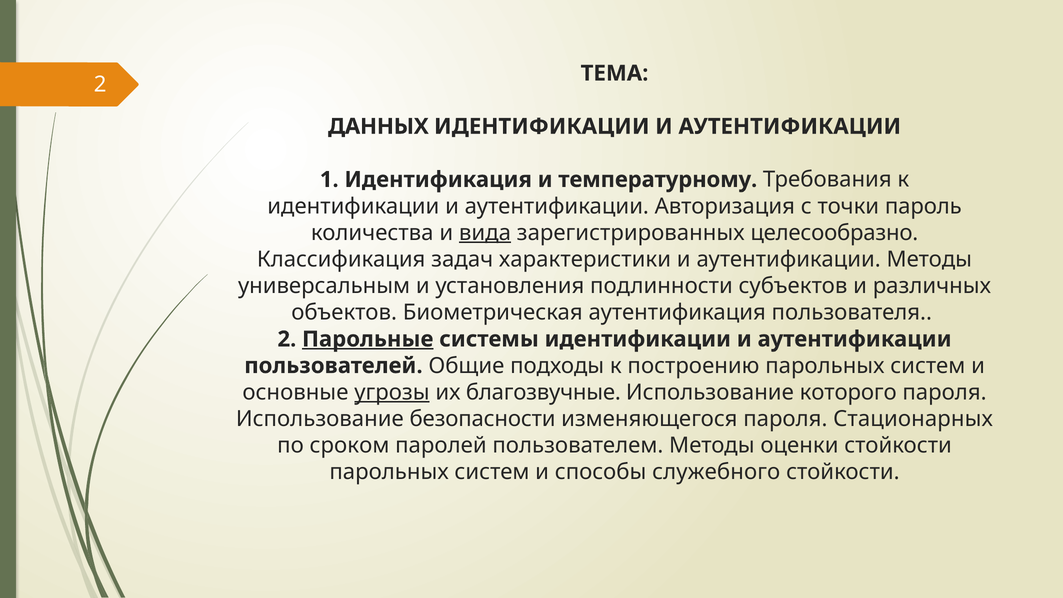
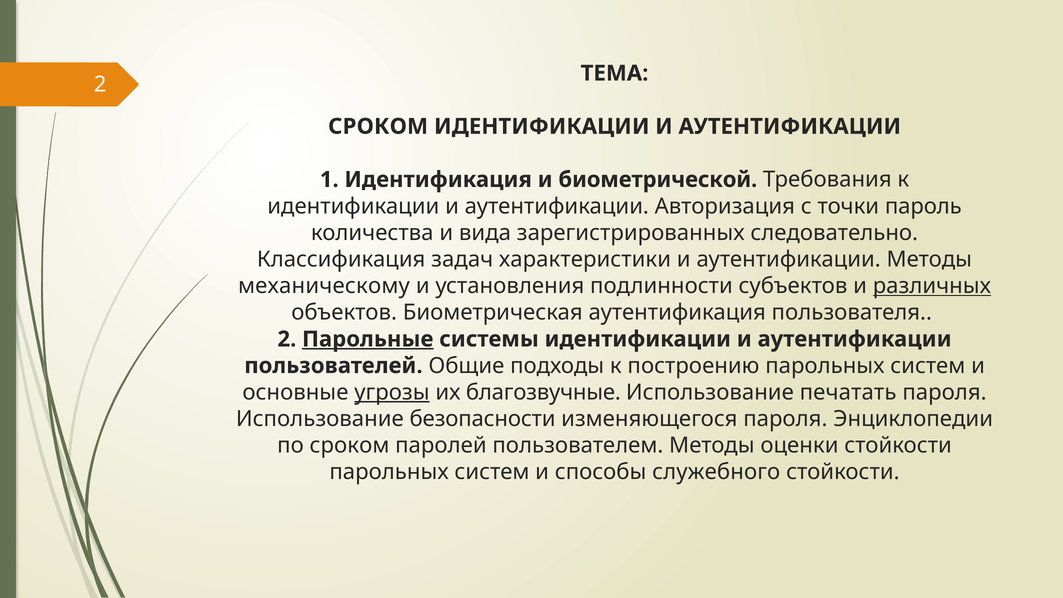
ДАННЫХ: ДАННЫХ -> СРОКОМ (378, 126)
температурному: температурному -> биометрической (658, 180)
вида underline: present -> none (485, 233)
целесообразно: целесообразно -> следовательно (834, 233)
универсальным: универсальным -> механическому (324, 286)
различных underline: none -> present (932, 286)
которого: которого -> печатать (848, 392)
Стационарных: Стационарных -> Энциклопедии (913, 419)
